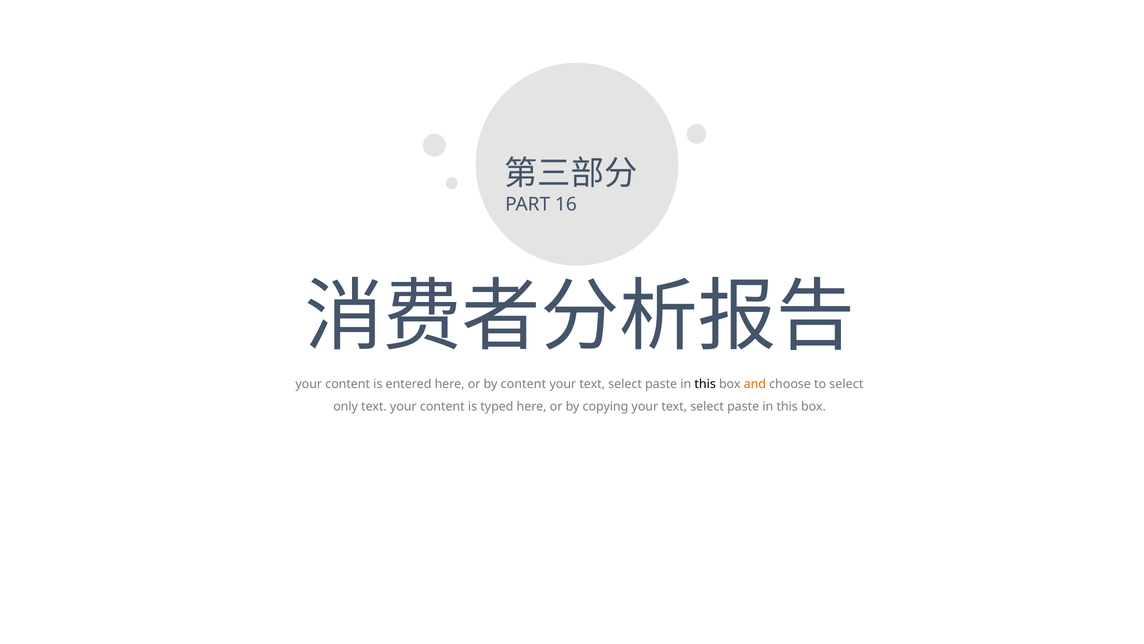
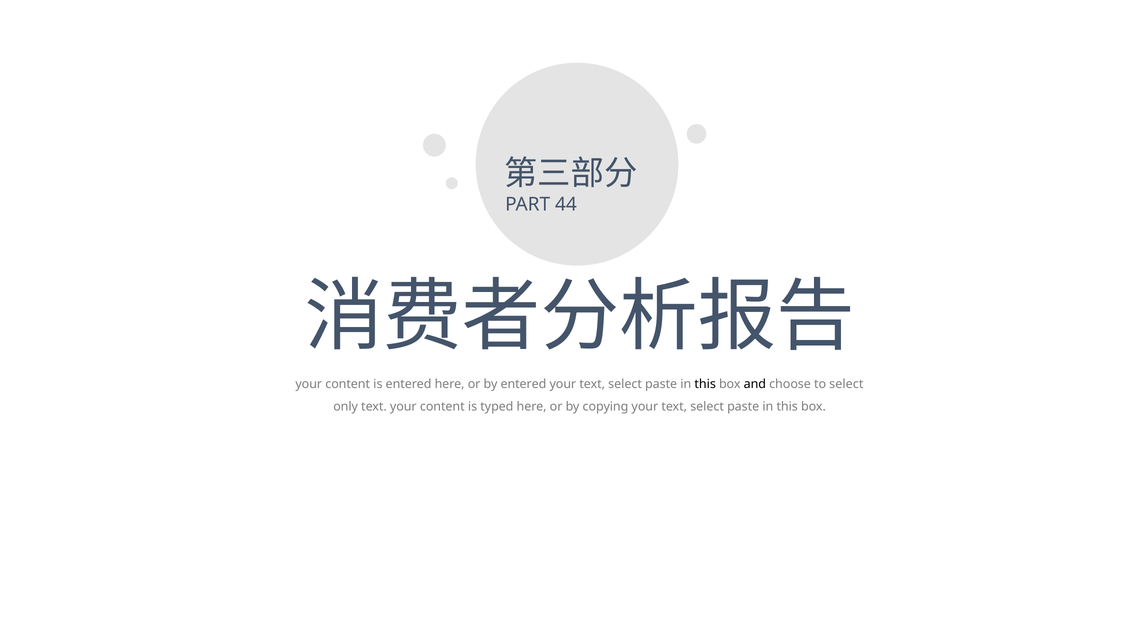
16: 16 -> 44 (566, 205)
by content: content -> entered (523, 384)
and colour: orange -> black (755, 384)
